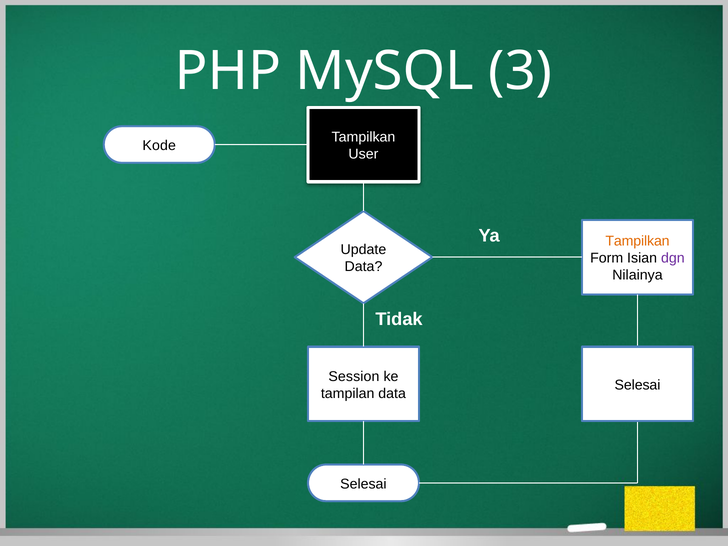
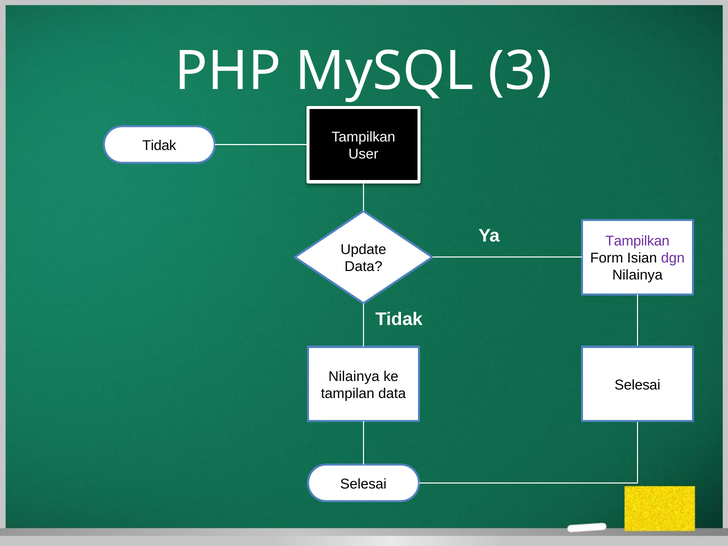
Kode: Kode -> Tidak (159, 145)
Tampilkan colour: orange -> purple (638, 241)
Session: Session -> Nilainya (354, 376)
